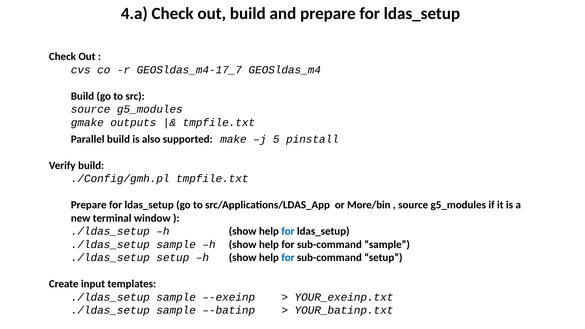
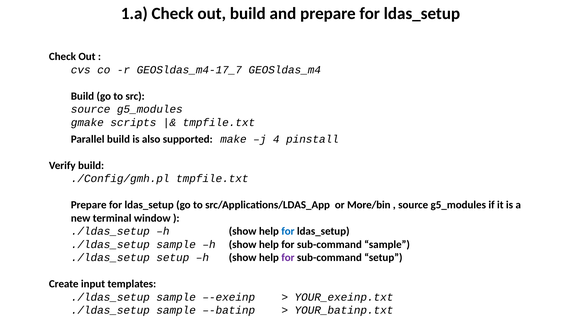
4.a: 4.a -> 1.a (134, 14)
outputs: outputs -> scripts (133, 122)
5: 5 -> 4 (276, 139)
for colour: blue -> purple (288, 258)
